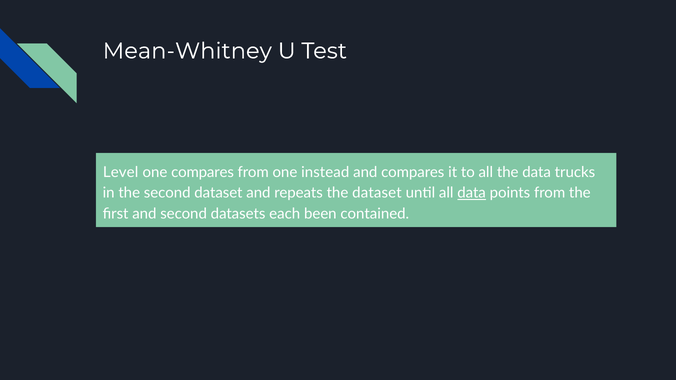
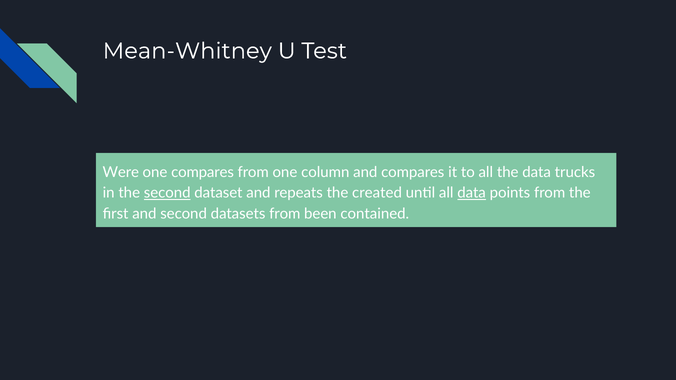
Level: Level -> Were (121, 172)
instead: instead -> column (325, 172)
second underline: none -> present (167, 193)
the dataset: dataset -> created (377, 193)
datasets each: each -> from (285, 214)
